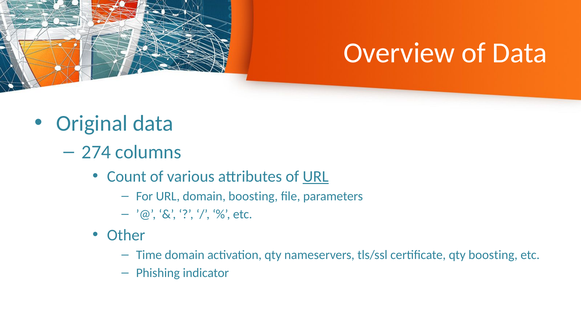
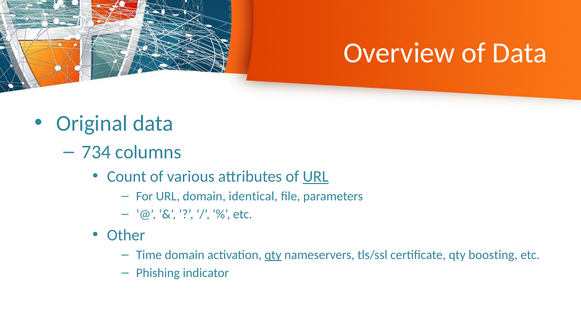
274: 274 -> 734 (96, 152)
domain boosting: boosting -> identical (253, 196)
qty underline: none -> present (273, 255)
